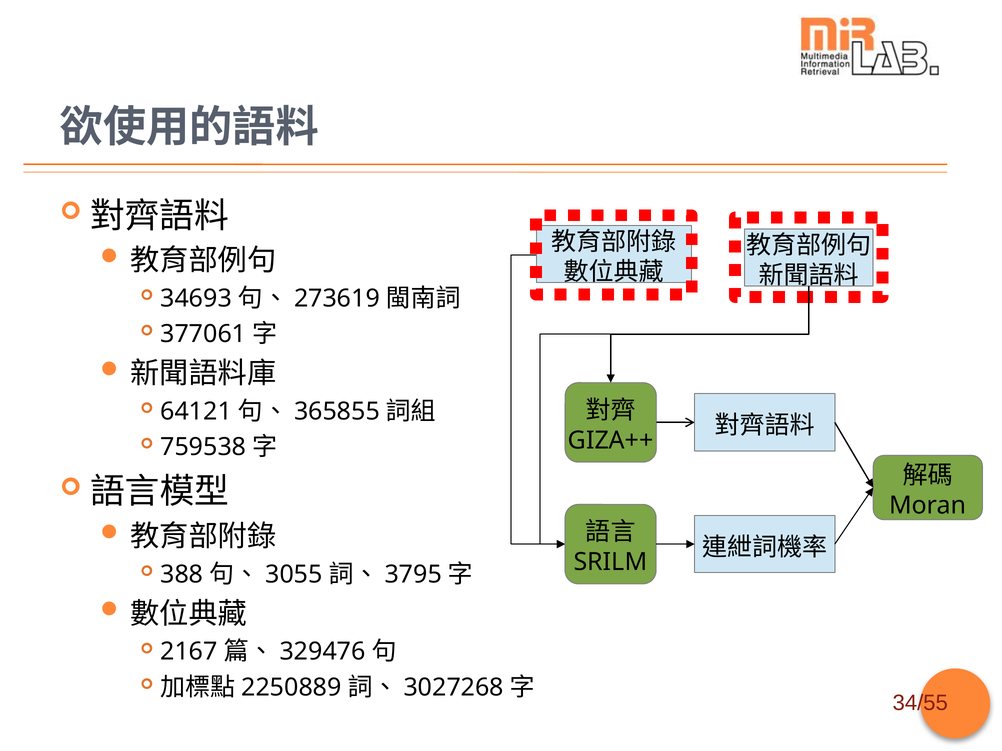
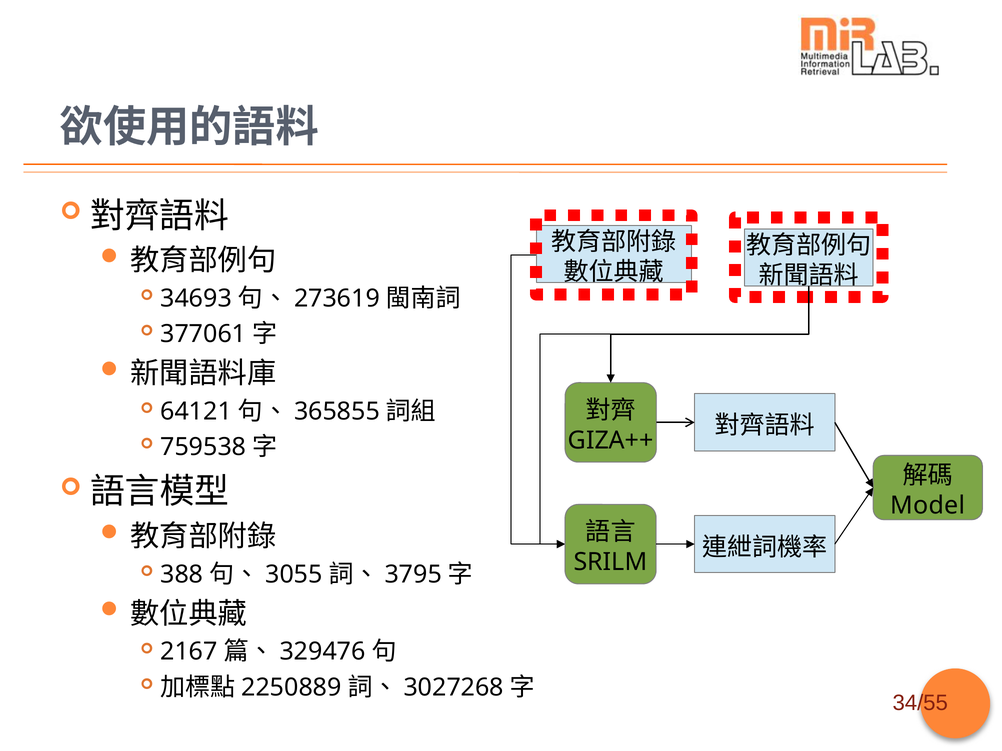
Moran: Moran -> Model (928, 506)
